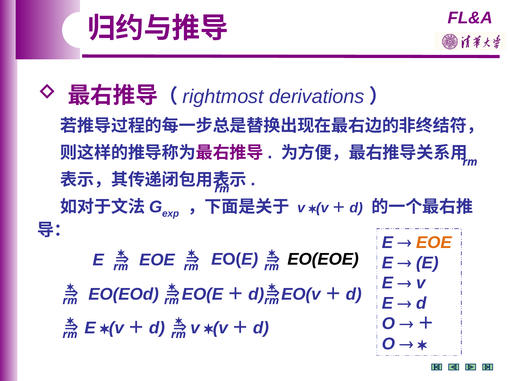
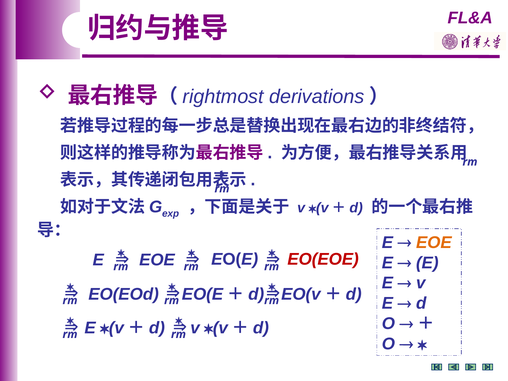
EO(EOE colour: black -> red (323, 259)
